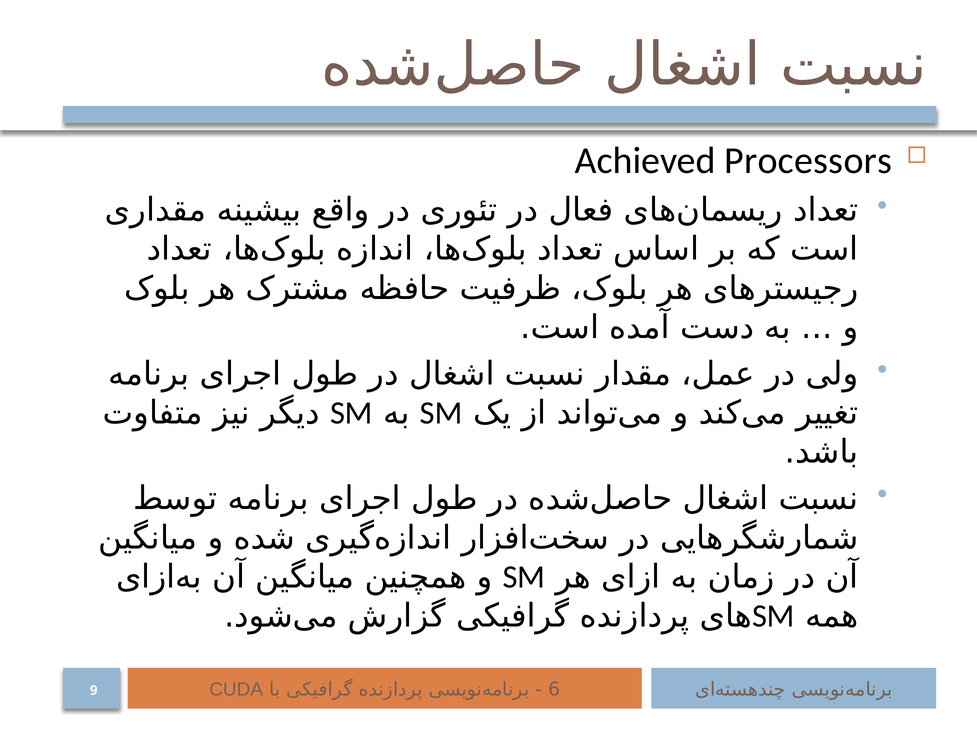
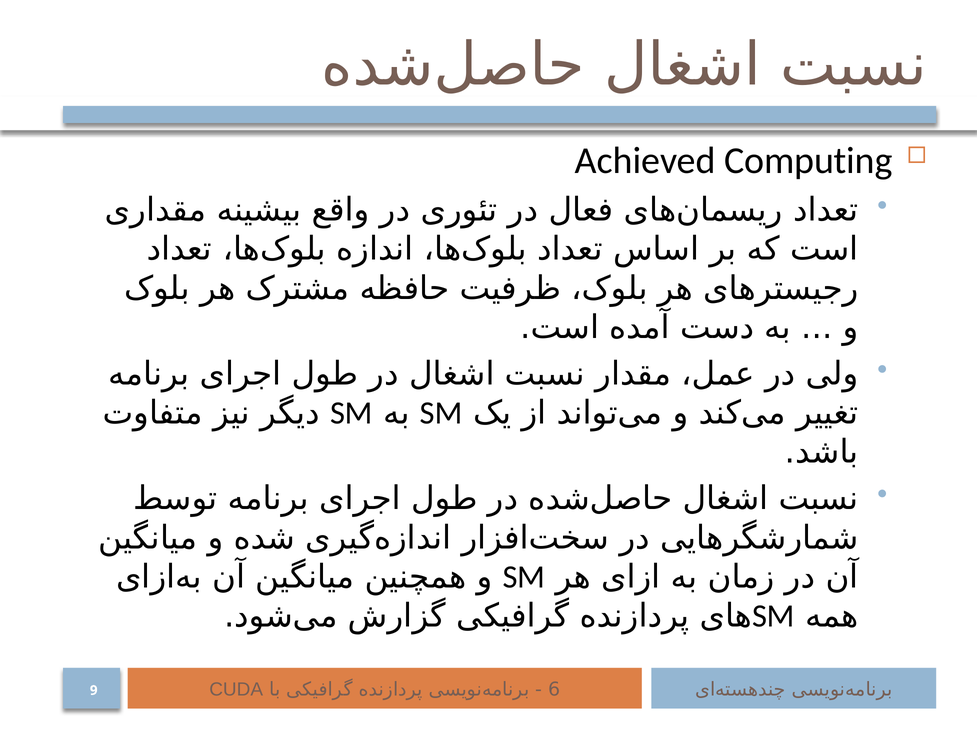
Processors: Processors -> Computing (808, 161)
